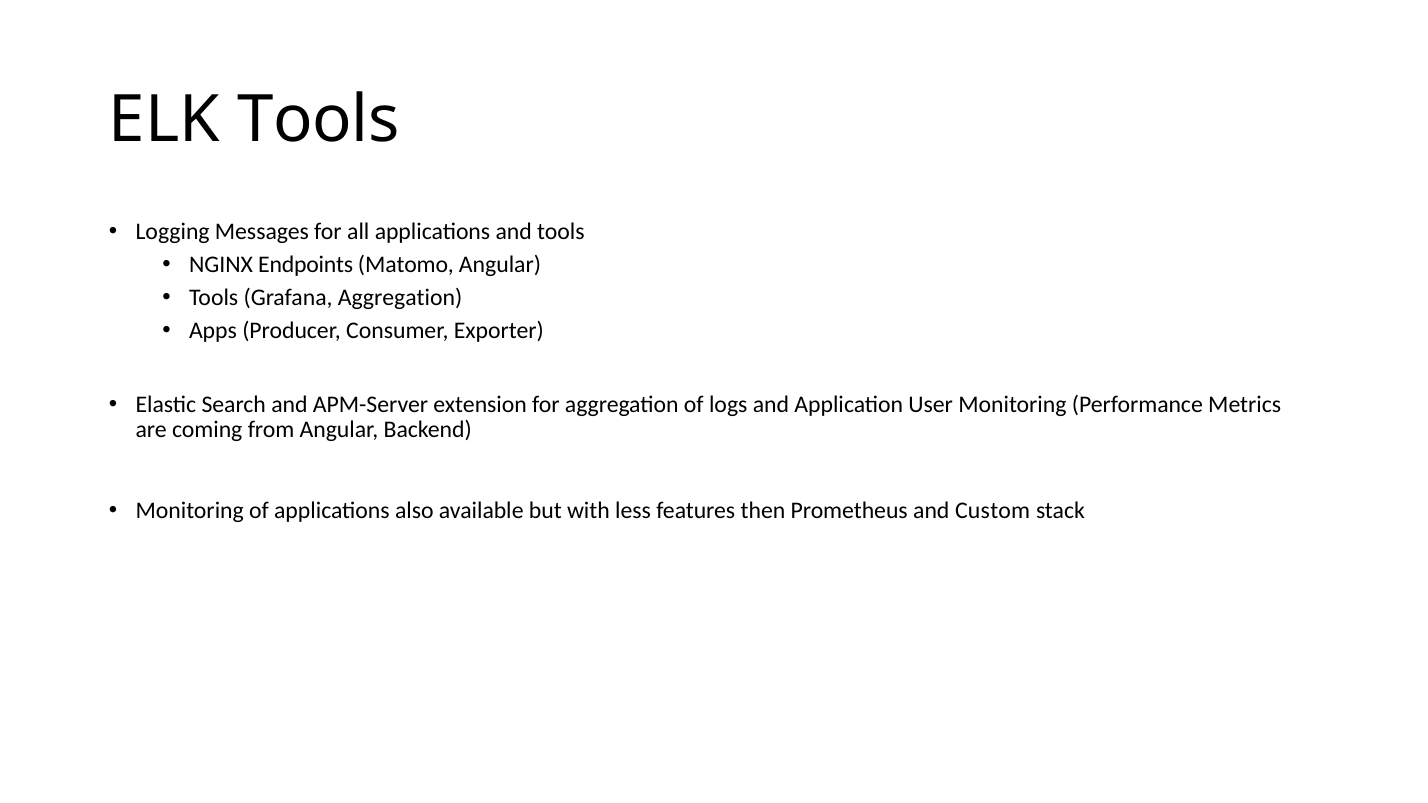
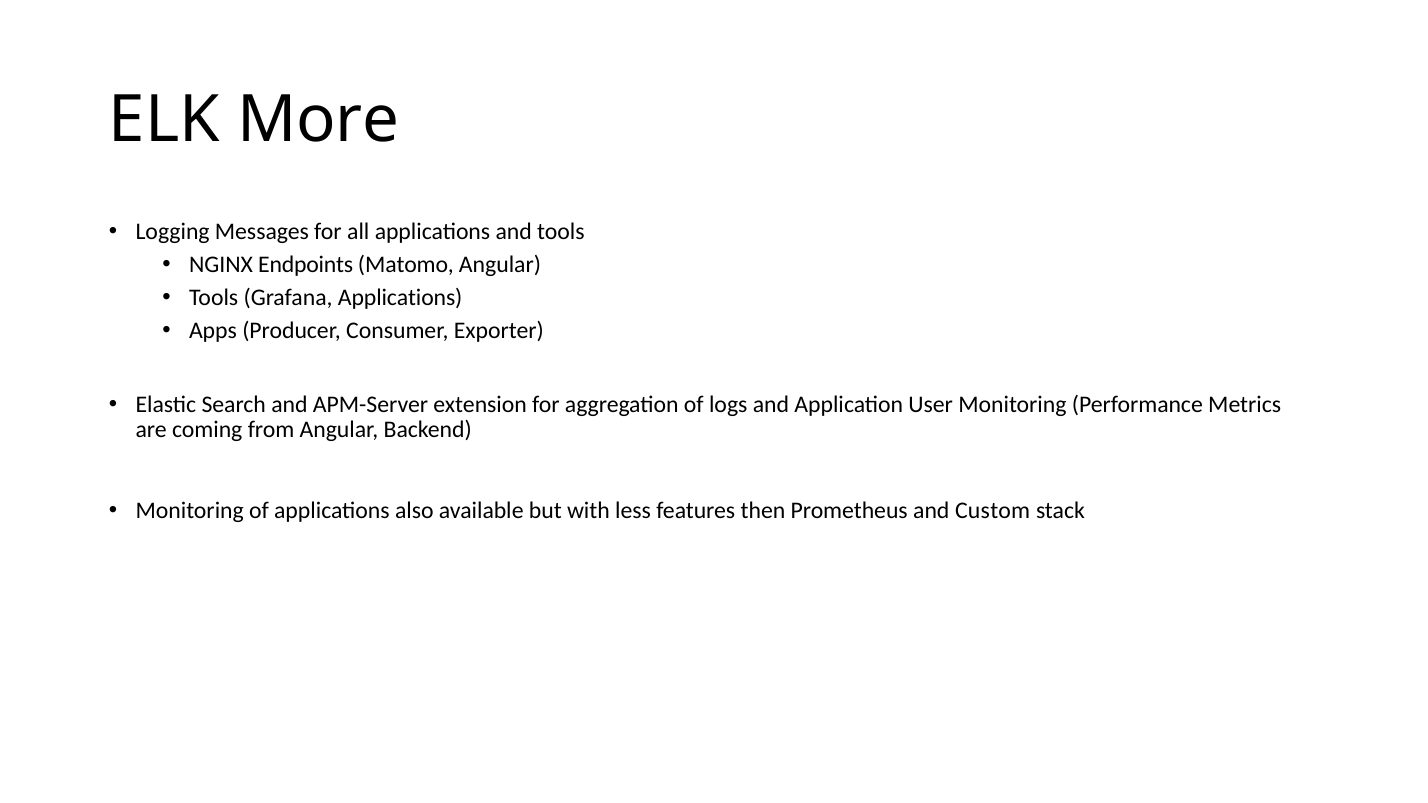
ELK Tools: Tools -> More (318, 120)
Grafana Aggregation: Aggregation -> Applications (400, 298)
